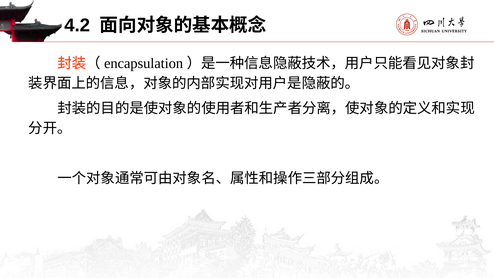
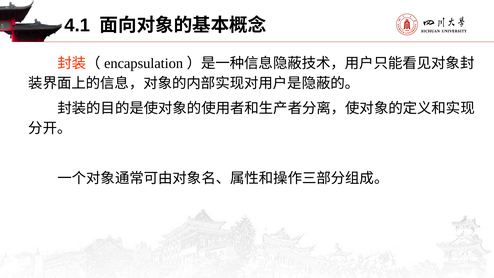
4.2: 4.2 -> 4.1 (77, 26)
